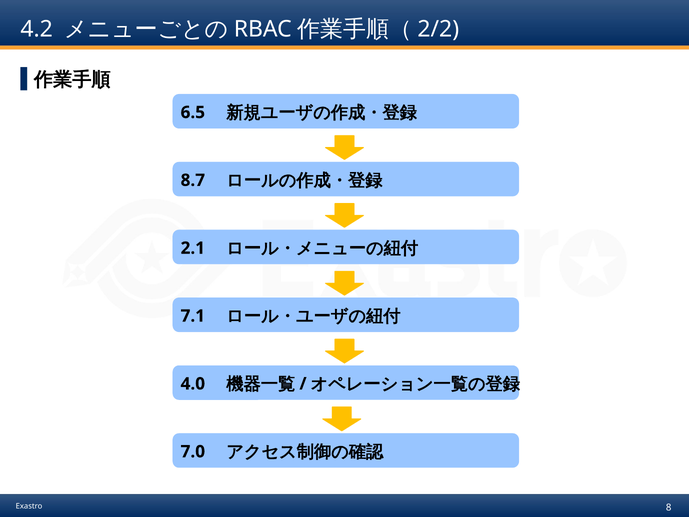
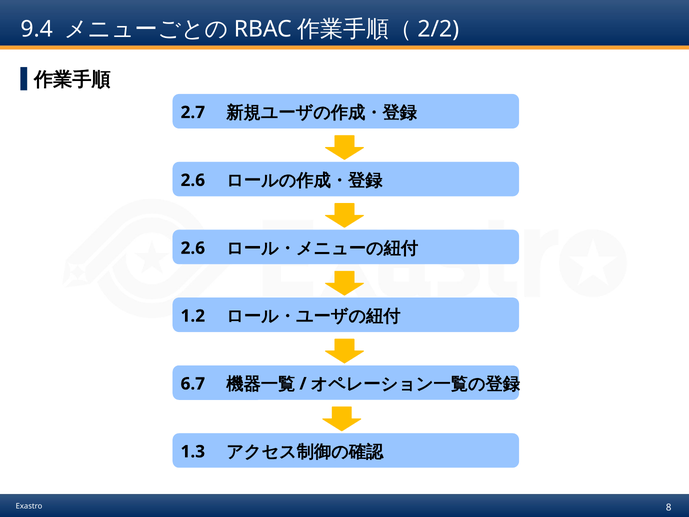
4.2: 4.2 -> 9.4 (37, 29)
6.5: 6.5 -> 2.7 (193, 112)
8.7: 8.7 -> 2.6 (193, 180)
2.1: 2.1 -> 2.6 (193, 248)
7.1: 7.1 -> 1.2 (193, 316)
4.0: 4.0 -> 6.7 (193, 384)
7.0: 7.0 -> 1.3 (193, 451)
